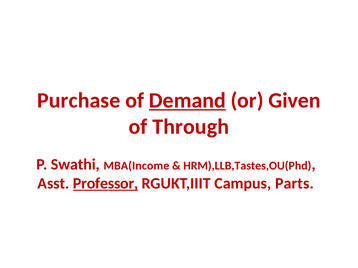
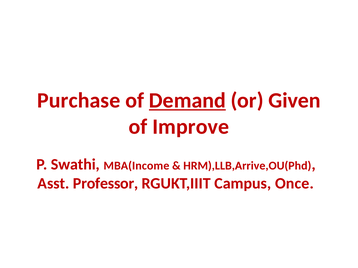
Through: Through -> Improve (191, 127)
HRM),LLB,Tastes,OU(Phd: HRM),LLB,Tastes,OU(Phd -> HRM),LLB,Arrive,OU(Phd (247, 166)
Professor underline: present -> none (106, 184)
Parts: Parts -> Once (294, 184)
